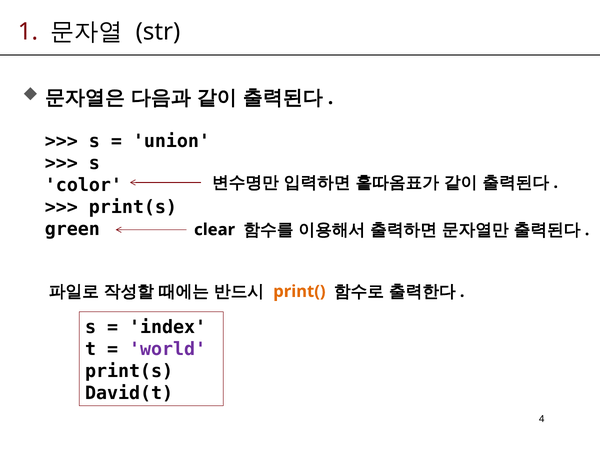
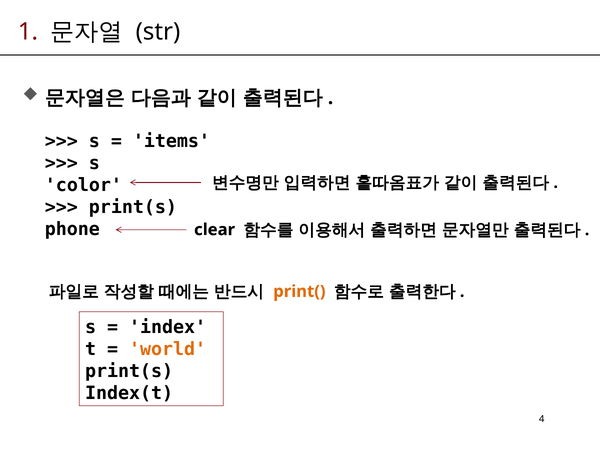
union: union -> items (171, 141)
green: green -> phone (72, 229)
world colour: purple -> orange (168, 349)
David(t: David(t -> Index(t (129, 393)
